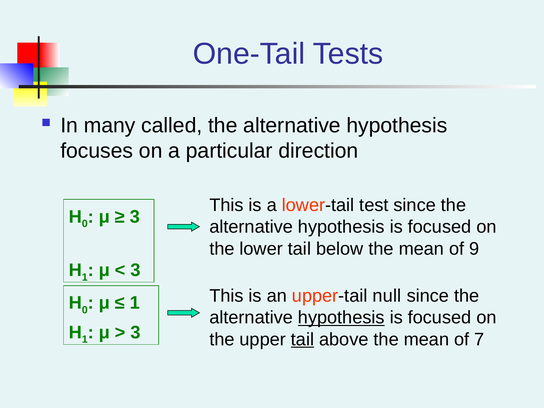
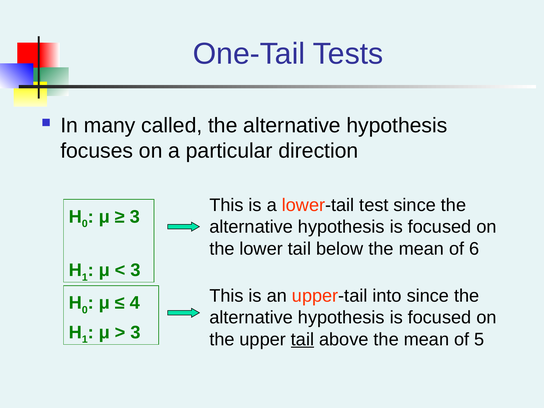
9: 9 -> 6 (474, 249)
null: null -> into (387, 296)
1: 1 -> 4 (135, 303)
hypothesis underline: present -> none (341, 318)
7: 7 -> 5 (479, 339)
